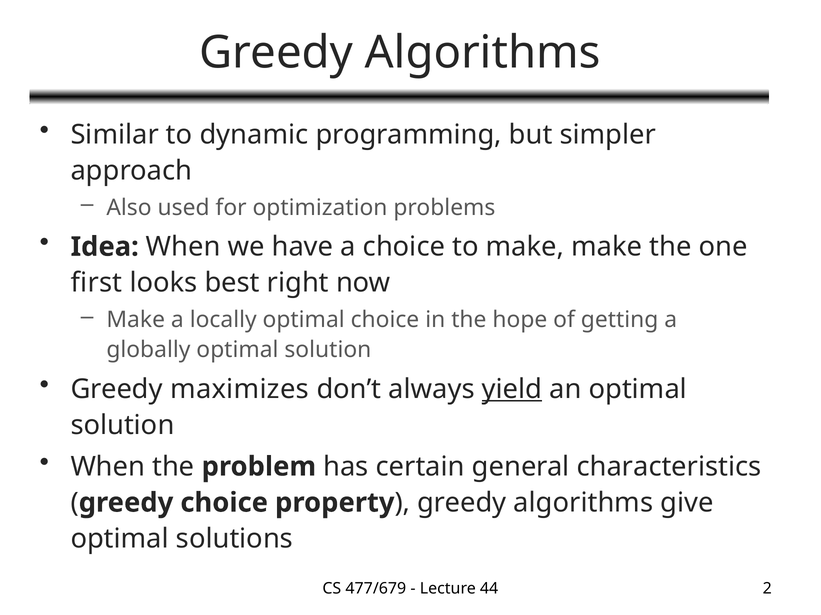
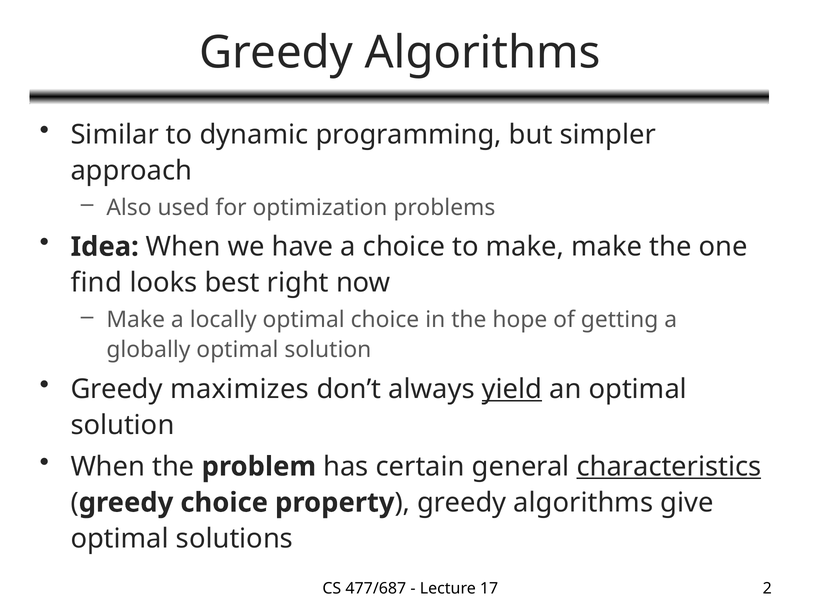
first: first -> find (96, 283)
characteristics underline: none -> present (669, 467)
477/679: 477/679 -> 477/687 (376, 589)
44: 44 -> 17 (489, 589)
